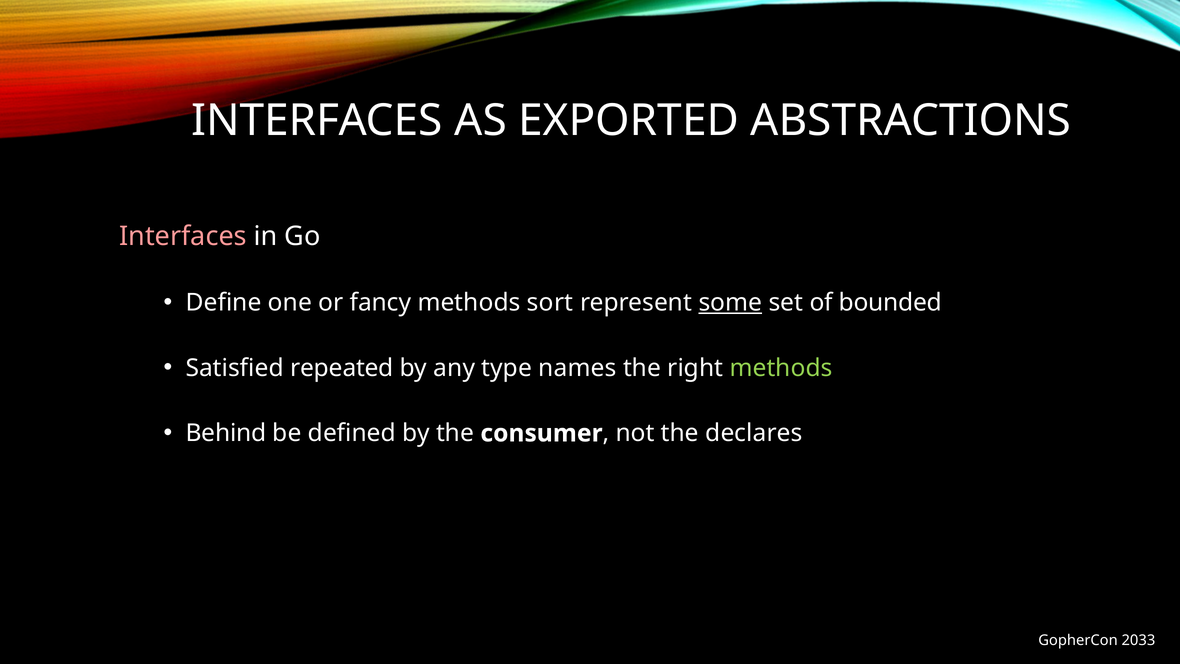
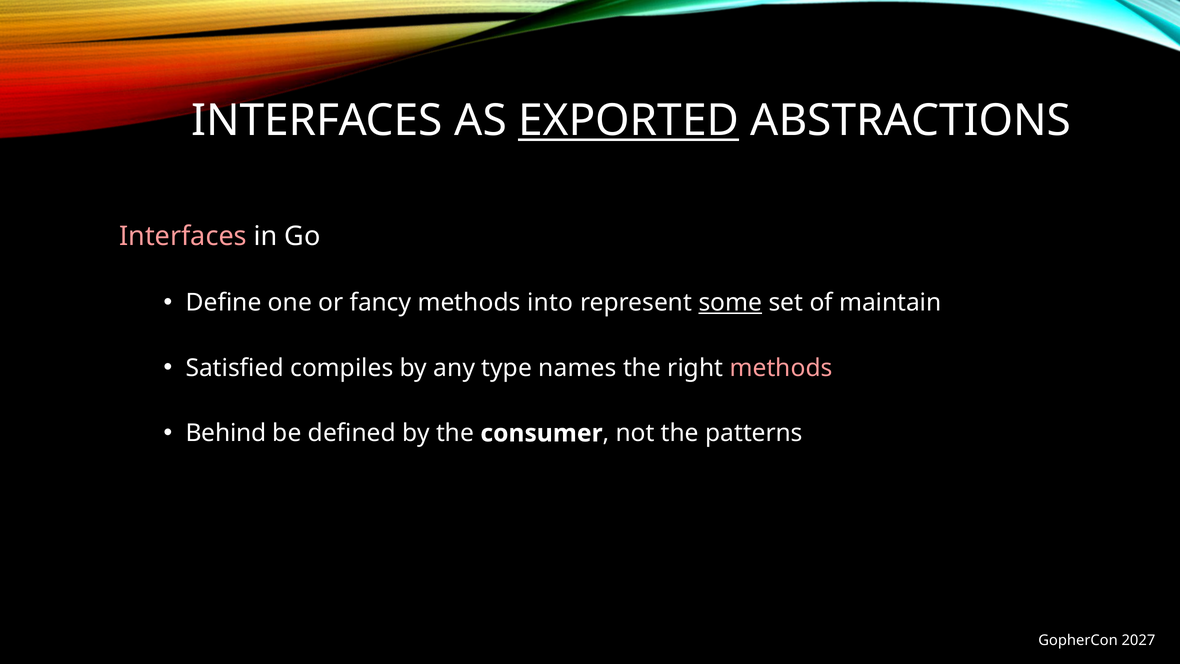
EXPORTED underline: none -> present (629, 121)
sort: sort -> into (550, 303)
bounded: bounded -> maintain (890, 303)
repeated: repeated -> compiles (342, 368)
methods colour: light green -> pink (781, 368)
declares: declares -> patterns (754, 433)
2033: 2033 -> 2027 (1138, 640)
